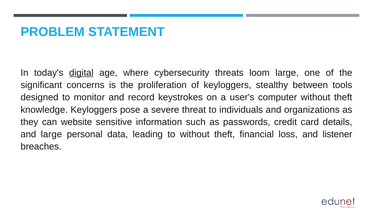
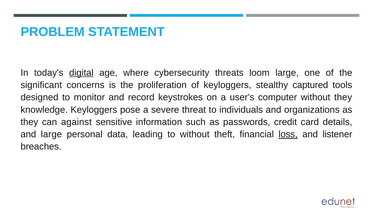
between: between -> captured (310, 85)
computer without theft: theft -> they (343, 97)
website: website -> against (76, 122)
loss underline: none -> present (288, 134)
